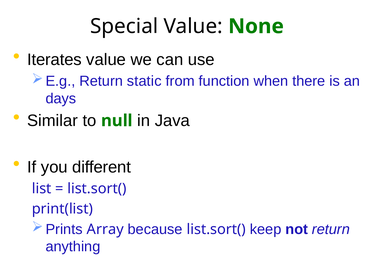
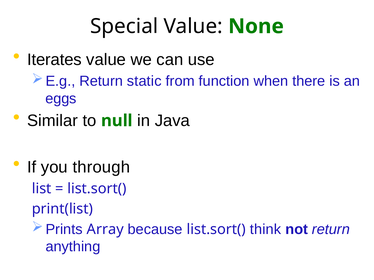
days: days -> eggs (61, 99)
different: different -> through (101, 167)
keep: keep -> think (266, 230)
